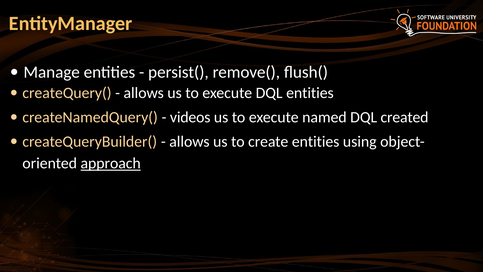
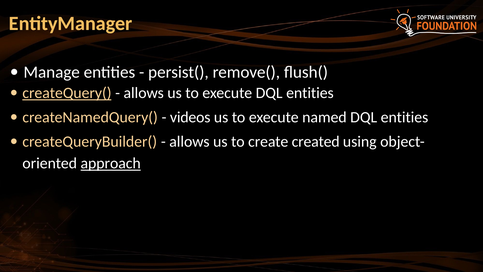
createQuery( underline: none -> present (67, 93)
named DQL created: created -> entities (404, 117)
create entities: entities -> created (316, 142)
